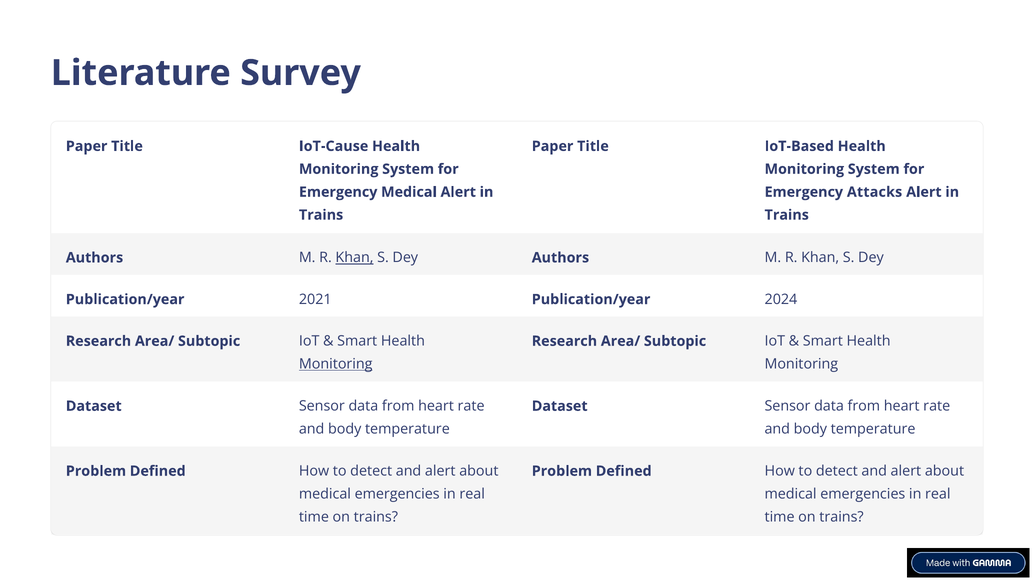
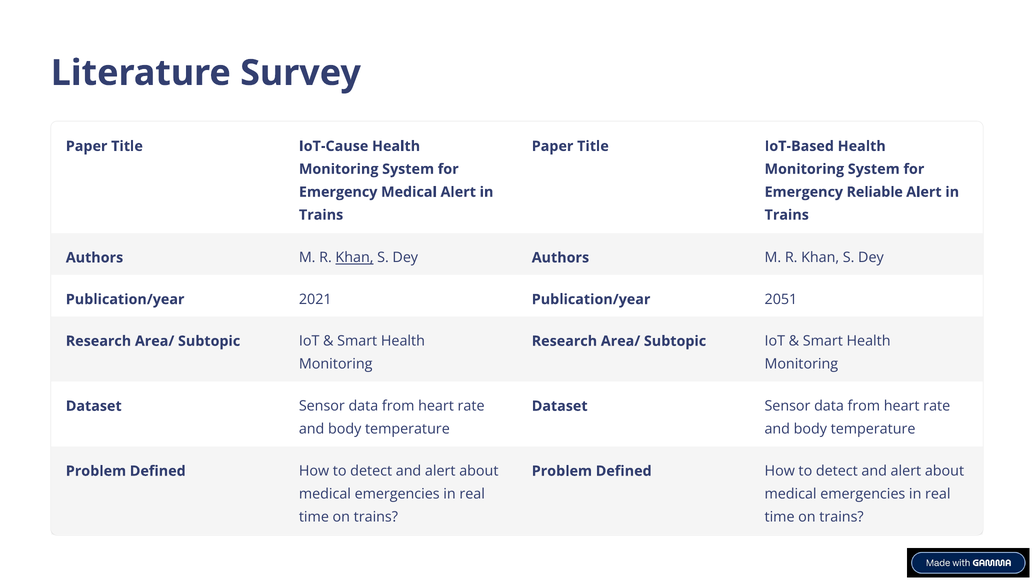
Attacks: Attacks -> Reliable (875, 192)
2024: 2024 -> 2051 (781, 299)
Monitoring underline: present -> none (336, 364)
